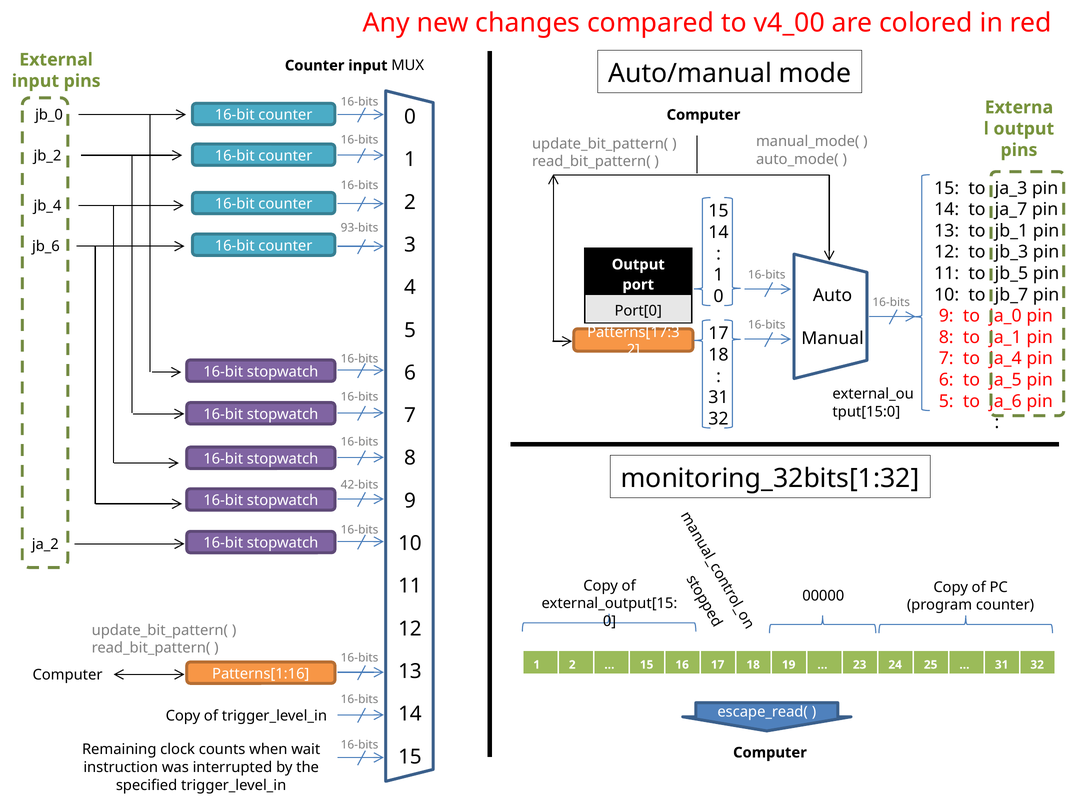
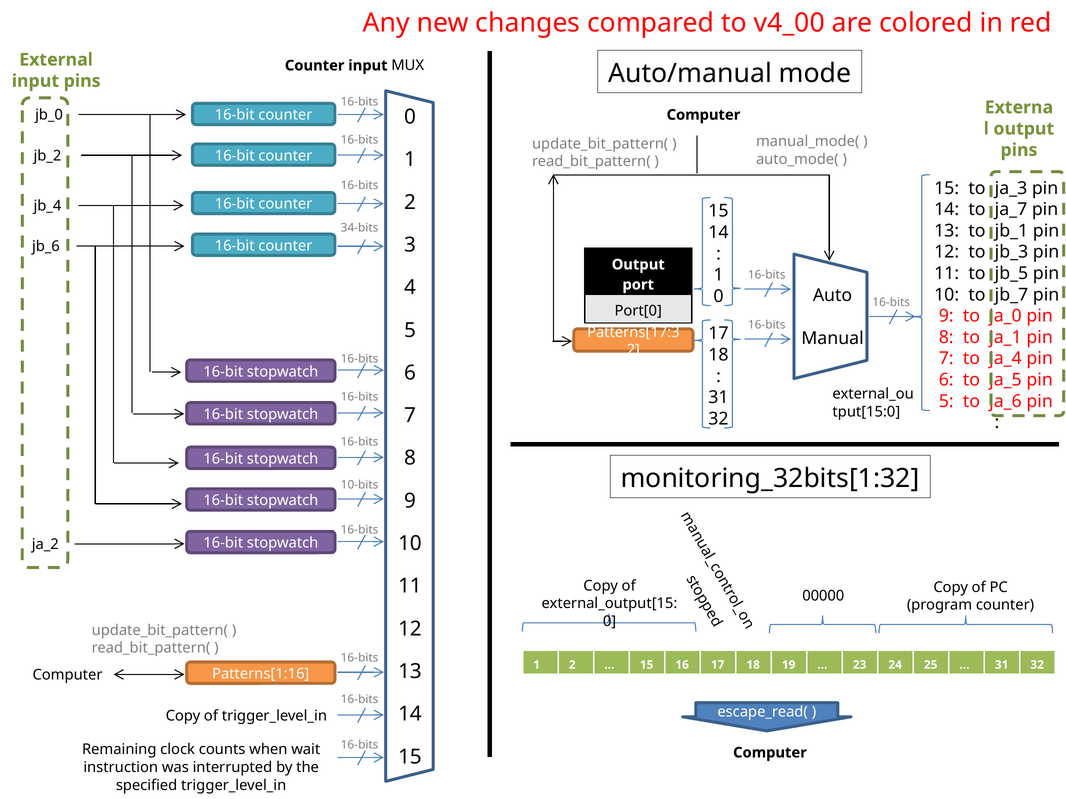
93-bits: 93-bits -> 34-bits (360, 228)
42-bits: 42-bits -> 10-bits (360, 485)
